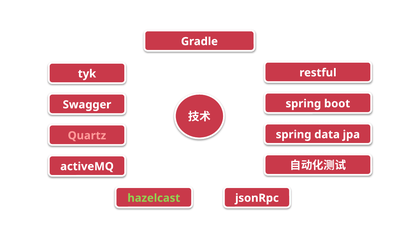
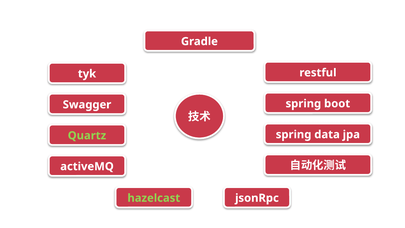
Quartz colour: pink -> light green (87, 135)
